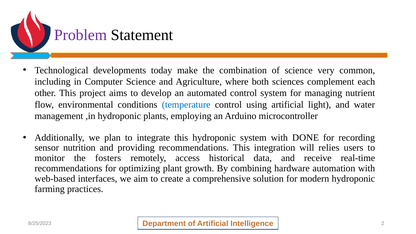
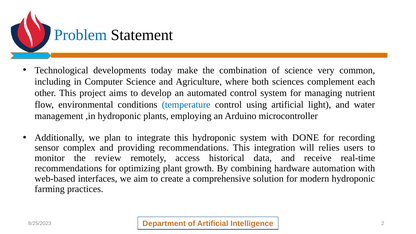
Problem colour: purple -> blue (80, 35)
nutrition: nutrition -> complex (79, 148)
fosters: fosters -> review (108, 158)
